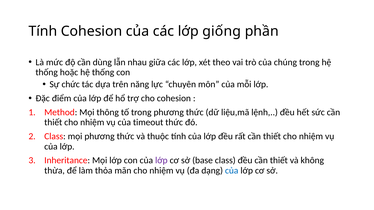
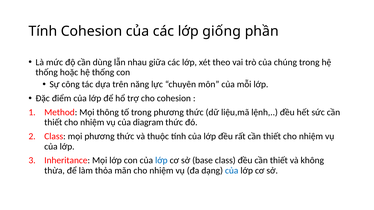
chức: chức -> công (71, 85)
timeout: timeout -> diagram (148, 123)
lớp colour: purple -> blue (161, 161)
